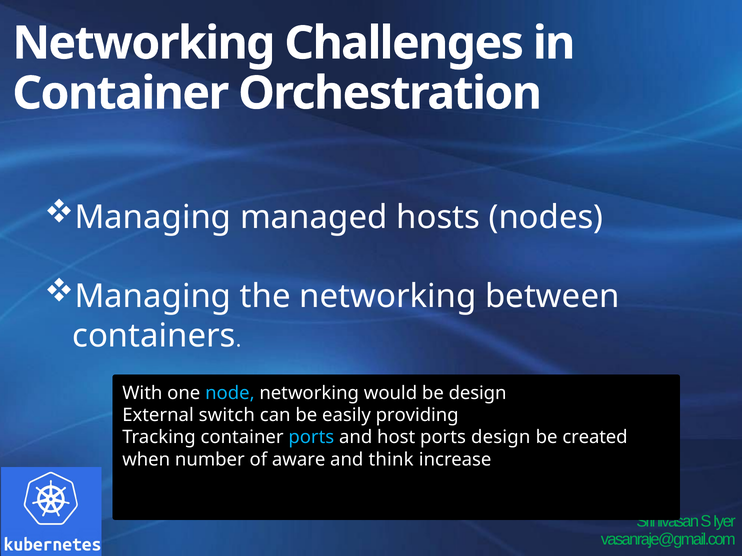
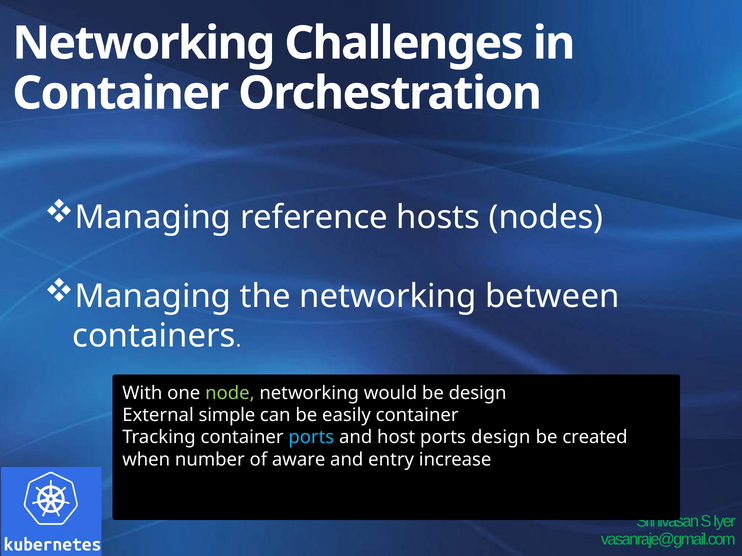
managed: managed -> reference (314, 217)
node colour: light blue -> light green (230, 393)
switch: switch -> simple (227, 416)
easily providing: providing -> container (417, 416)
think: think -> entry (391, 460)
